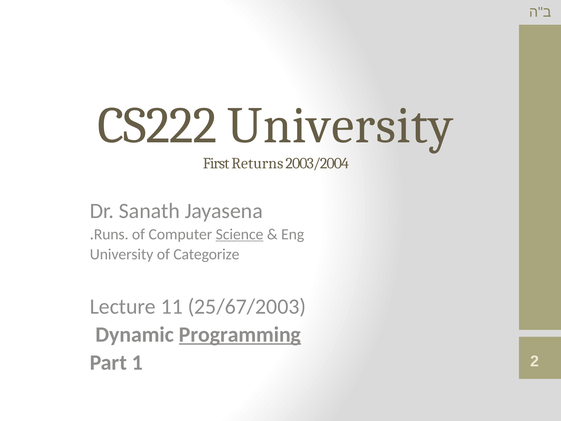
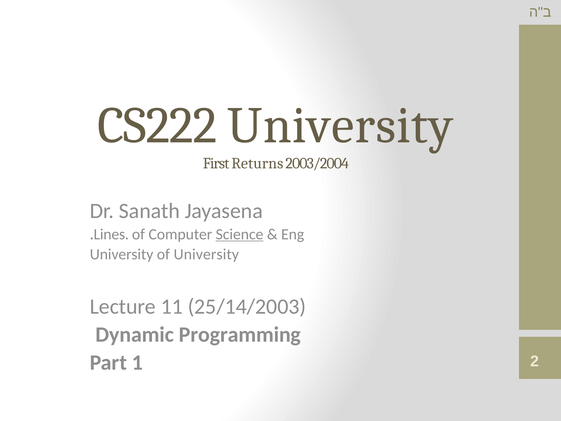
Runs: Runs -> Lines (111, 234)
of Categorize: Categorize -> University (206, 254)
25/67/2003: 25/67/2003 -> 25/14/2003 (247, 307)
Programming underline: present -> none (240, 335)
